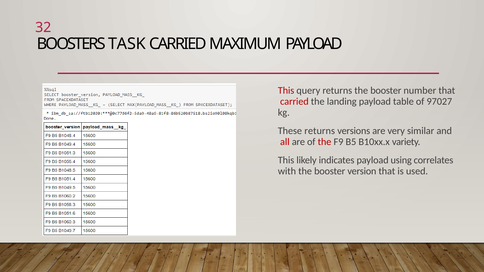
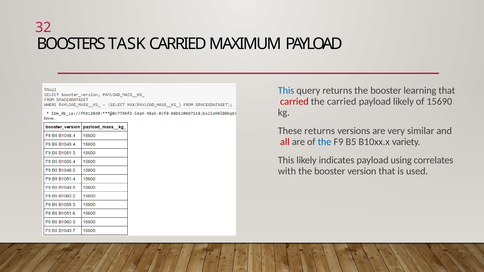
This colour: red -> blue (286, 91)
number: number -> learning (420, 91)
the landing: landing -> carried (342, 102)
payload table: table -> likely (403, 102)
97027: 97027 -> 15690 (439, 102)
the colour: red -> blue (325, 142)
